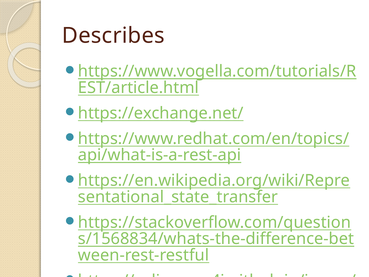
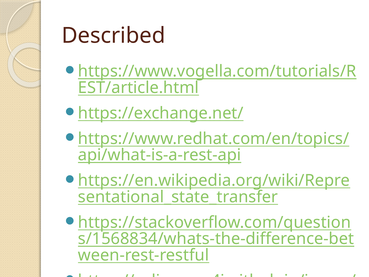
Describes: Describes -> Described (113, 36)
